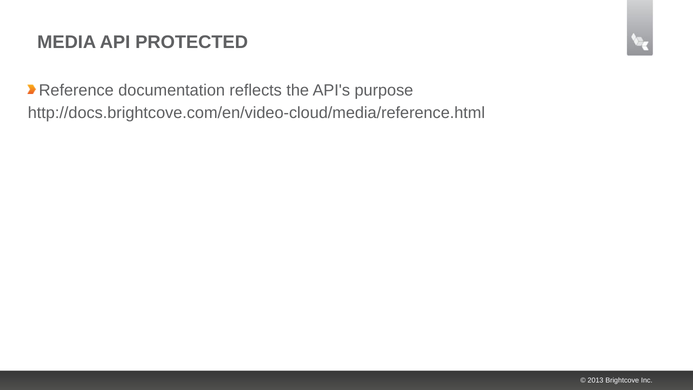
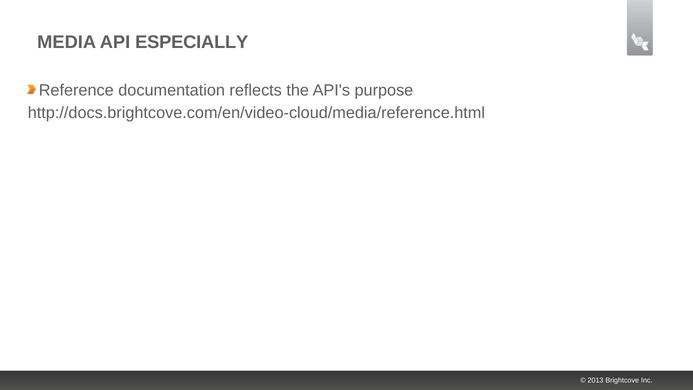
PROTECTED: PROTECTED -> ESPECIALLY (192, 42)
